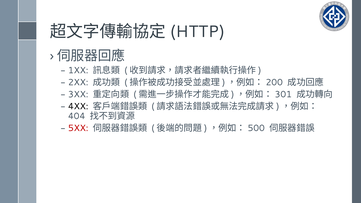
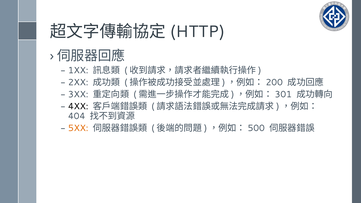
5XX colour: red -> orange (78, 128)
